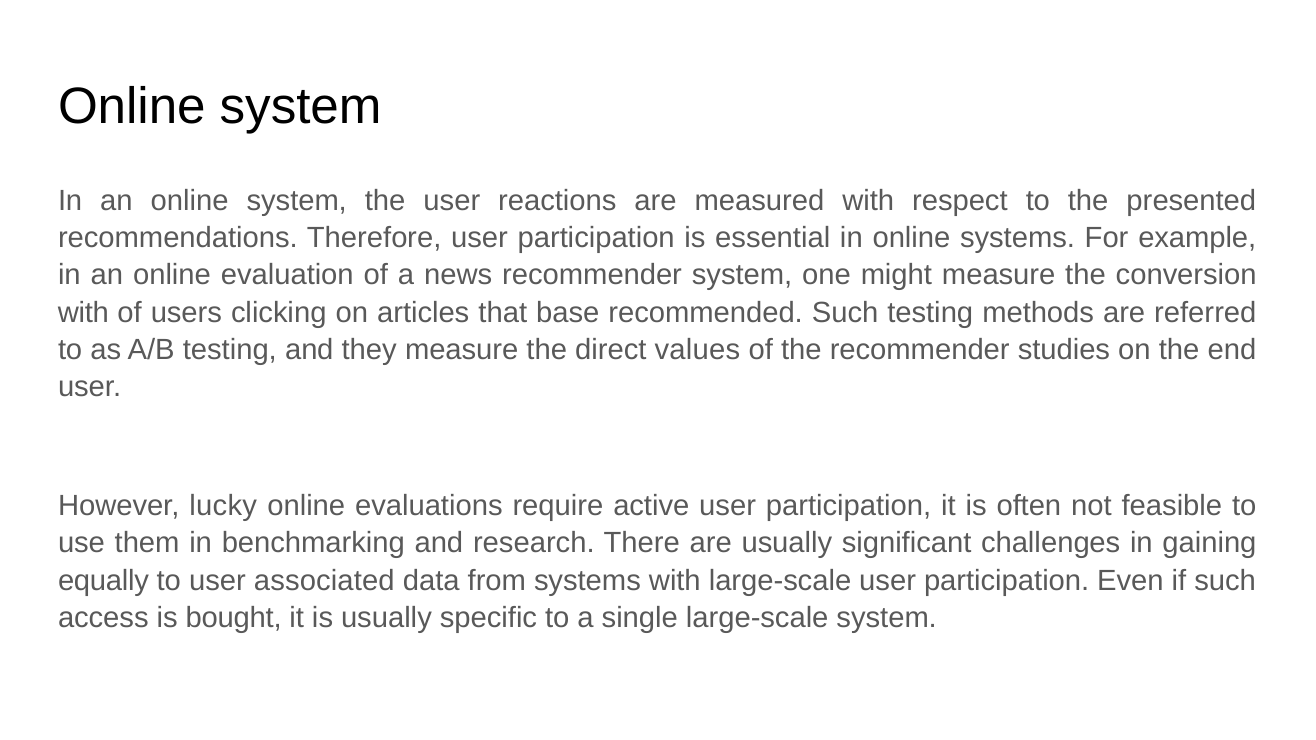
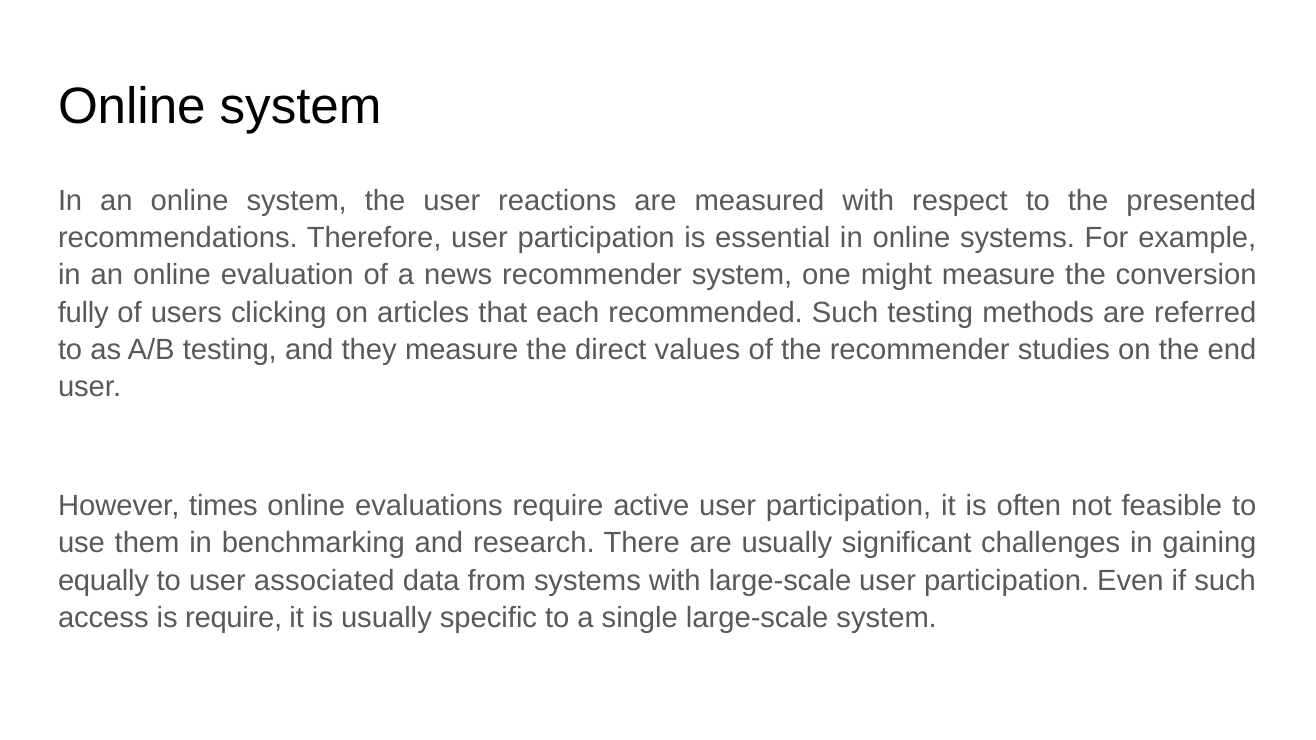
with: with -> fully (83, 313)
base: base -> each (568, 313)
lucky: lucky -> times (224, 506)
is bought: bought -> require (234, 618)
